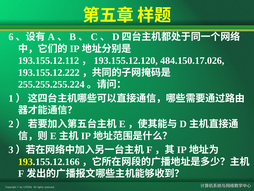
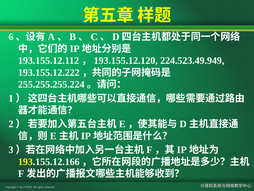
484.150.17.026: 484.150.17.026 -> 224.523.49.949 (192, 61)
